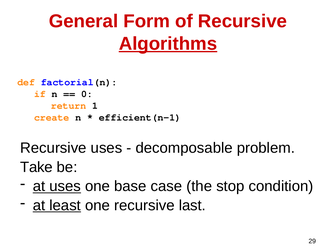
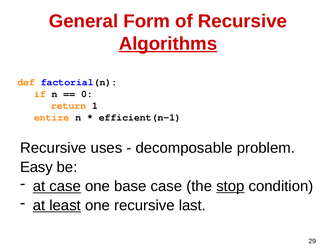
create: create -> entire (52, 117)
Take: Take -> Easy (36, 167)
at uses: uses -> case (65, 186)
stop underline: none -> present (230, 186)
